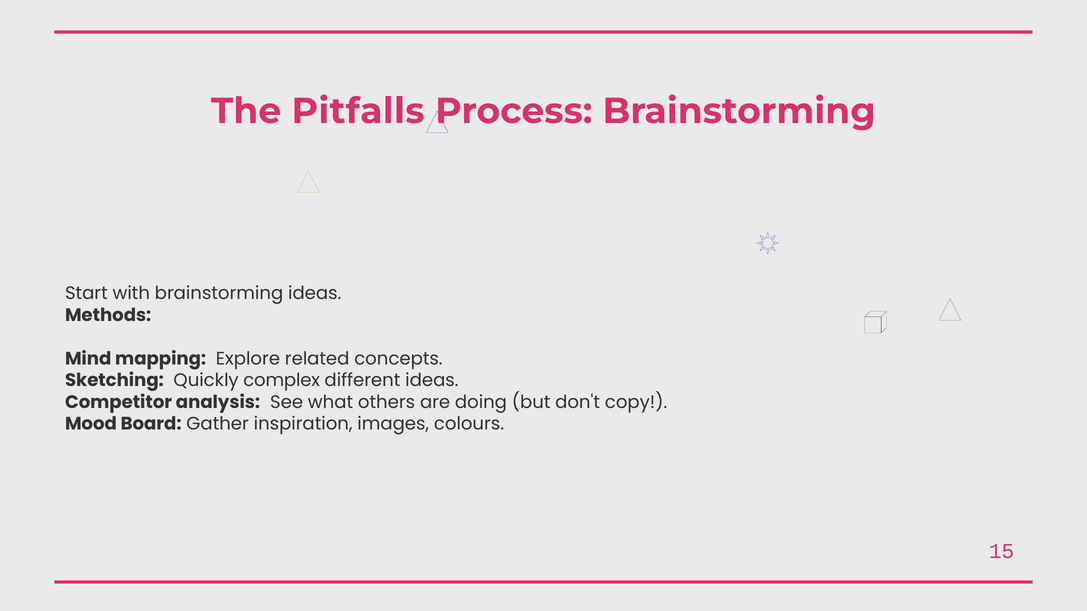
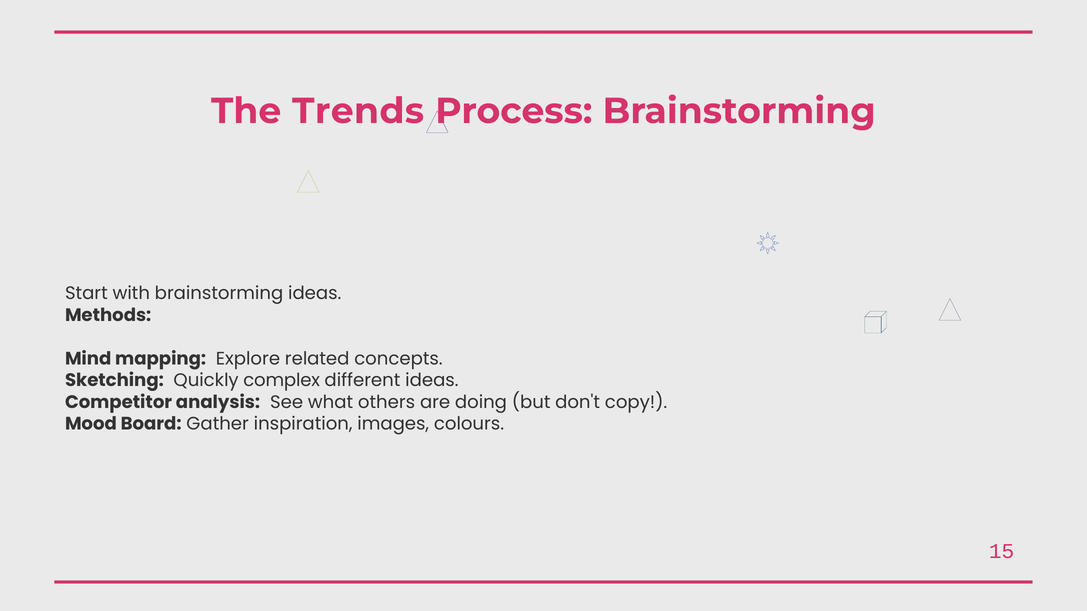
Pitfalls: Pitfalls -> Trends (358, 111)
